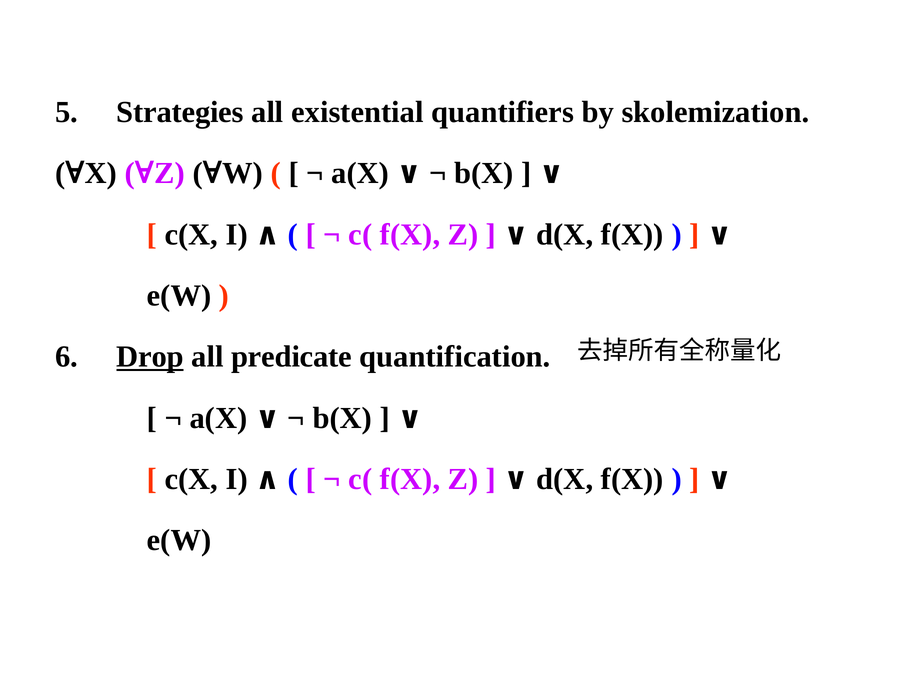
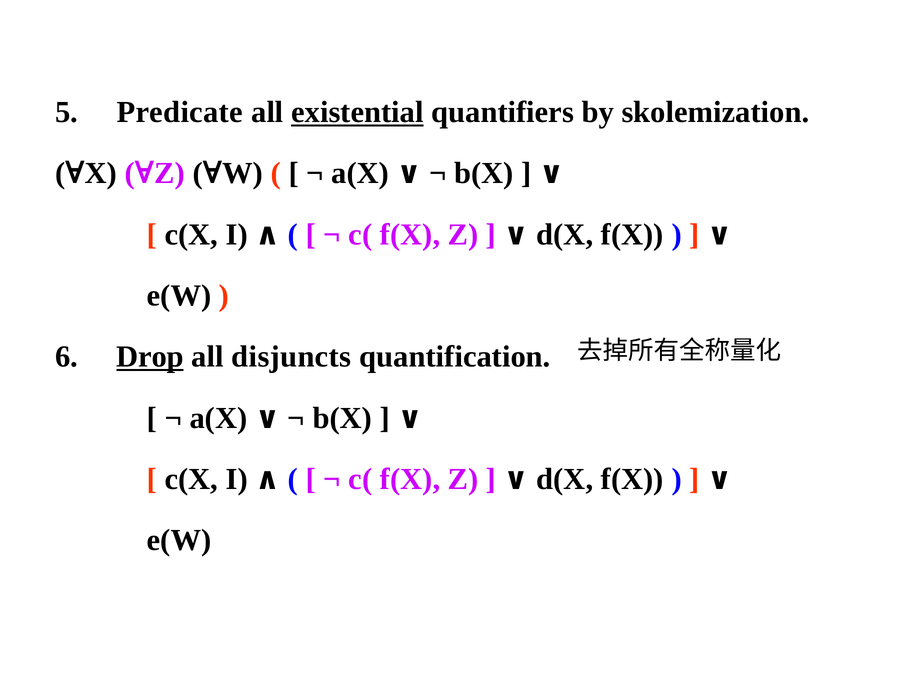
Strategies: Strategies -> Predicate (180, 112)
existential underline: none -> present (357, 112)
predicate: predicate -> disjuncts (291, 357)
